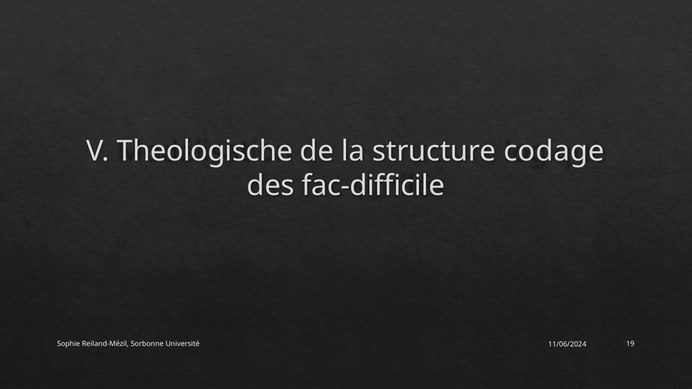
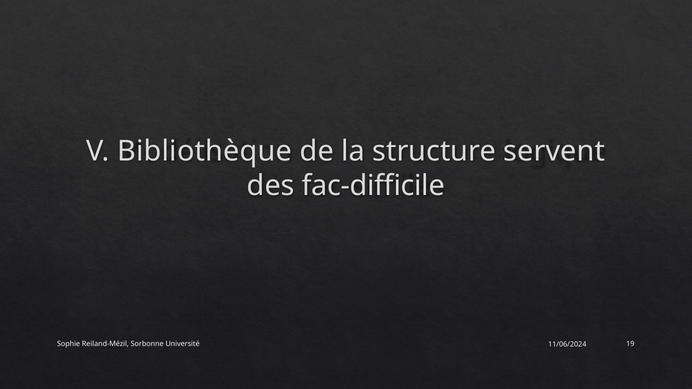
Theologische: Theologische -> Bibliothèque (205, 151)
codage: codage -> servent (554, 151)
